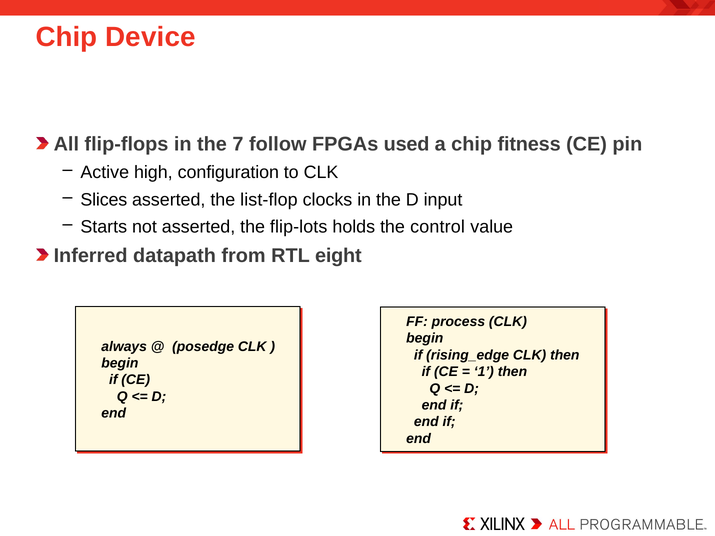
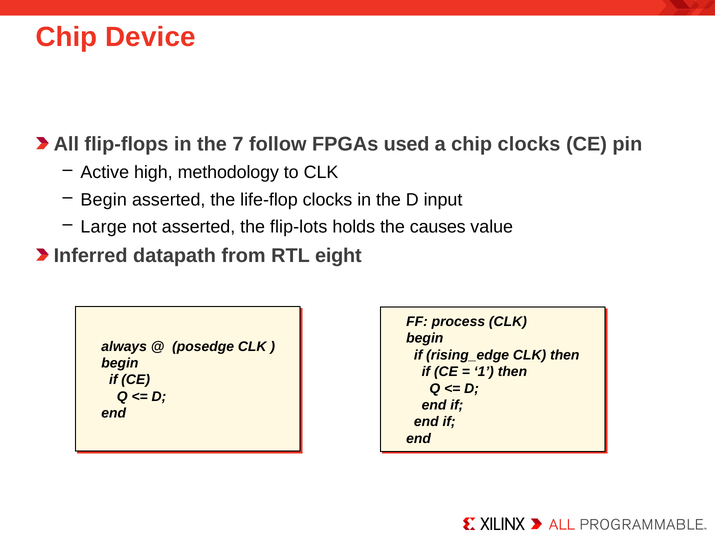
chip fitness: fitness -> clocks (529, 144)
configuration: configuration -> methodology (228, 173)
Slices: Slices -> Begin (104, 200)
list-flop: list-flop -> life-flop (269, 200)
Starts: Starts -> Large (104, 227)
control: control -> causes (438, 227)
